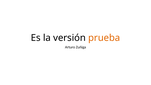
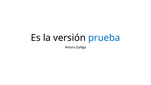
prueba colour: orange -> blue (104, 38)
